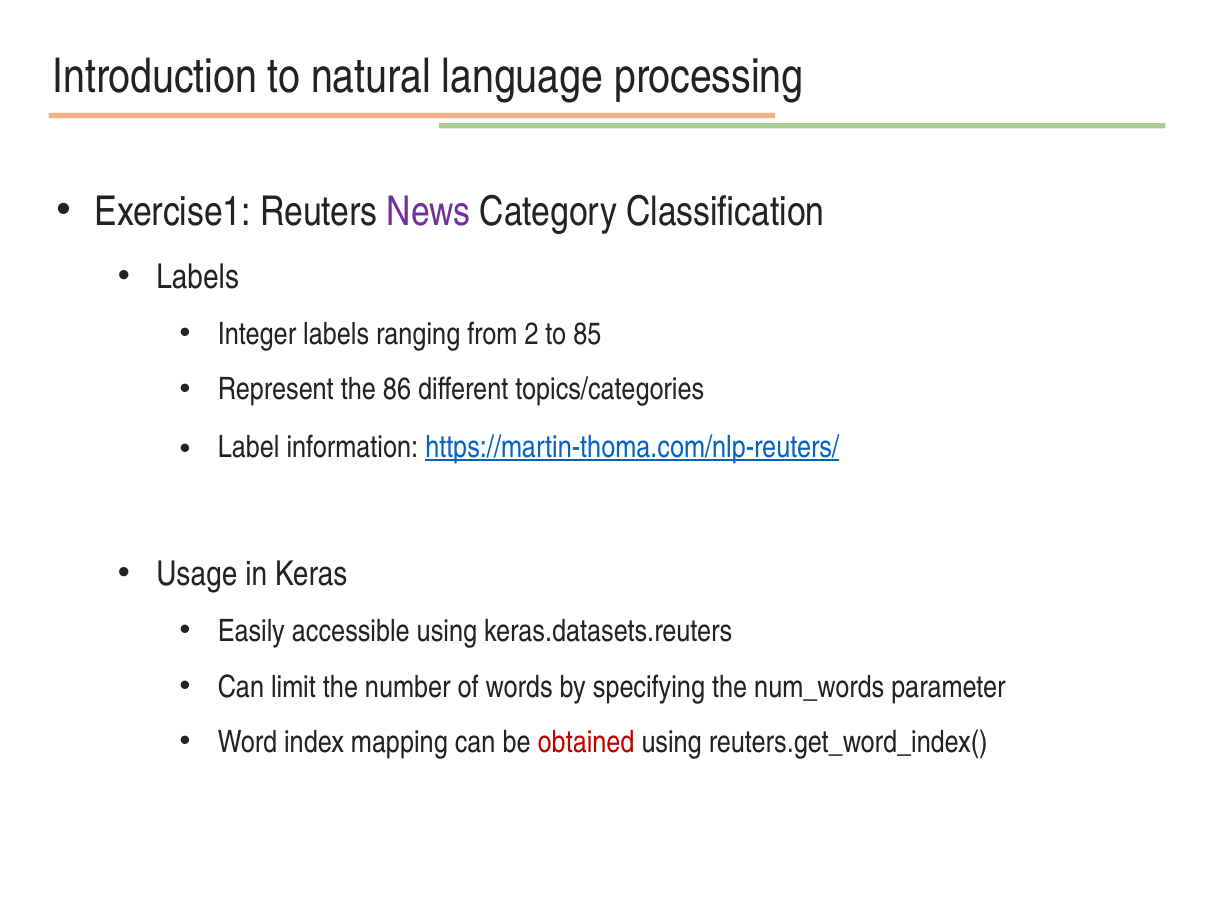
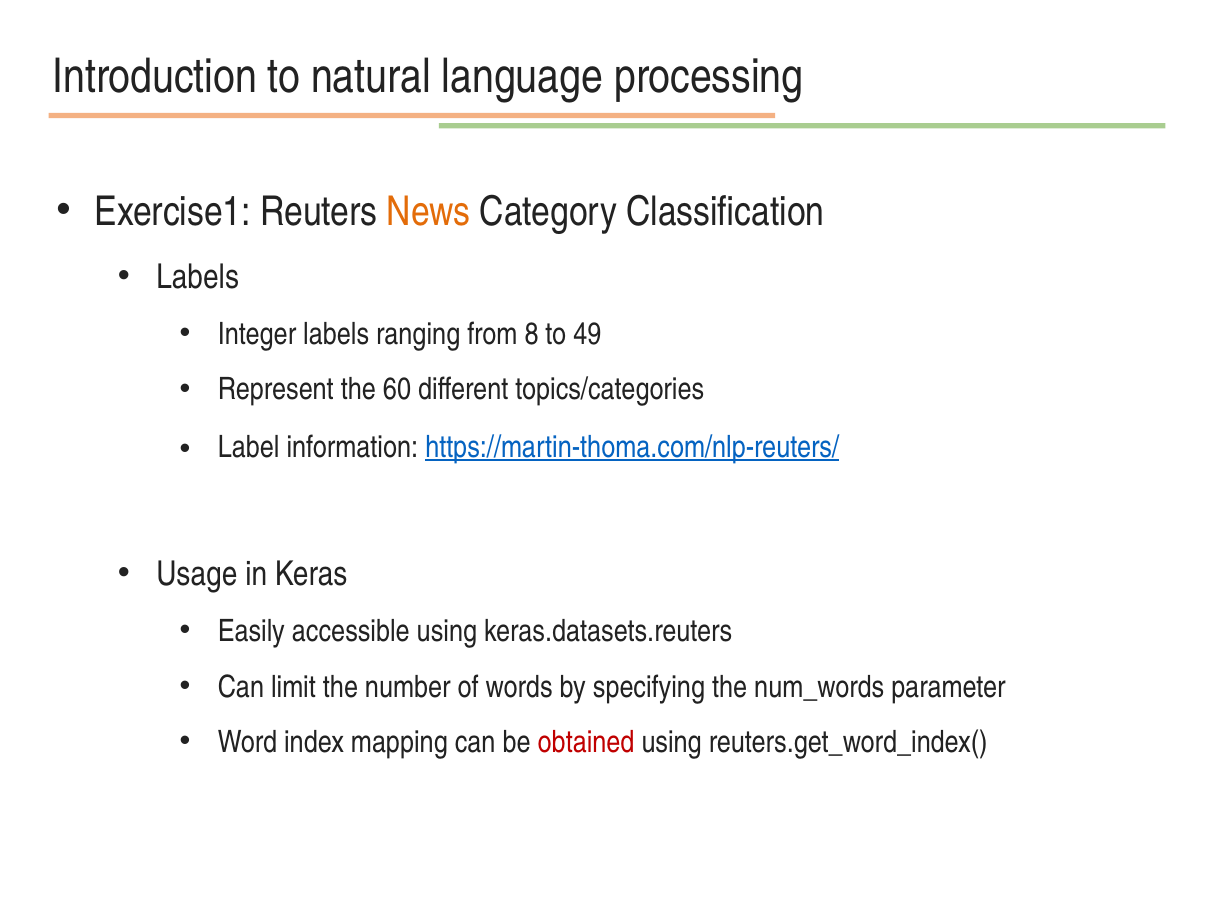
News colour: purple -> orange (429, 212)
2: 2 -> 8 (532, 334)
85: 85 -> 49 (587, 334)
86: 86 -> 60 (397, 390)
